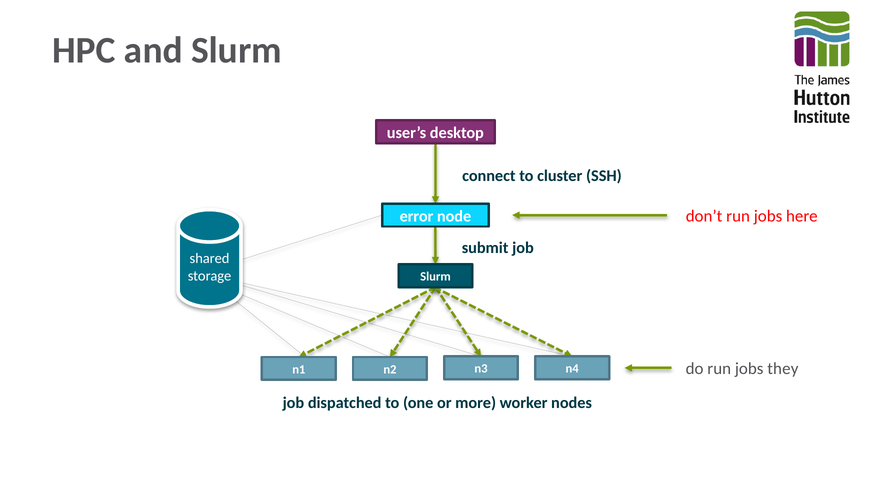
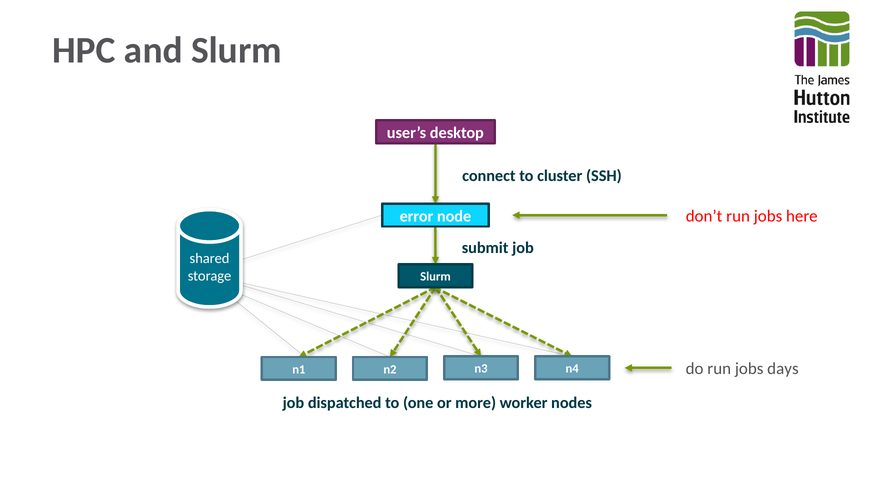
they: they -> days (783, 369)
